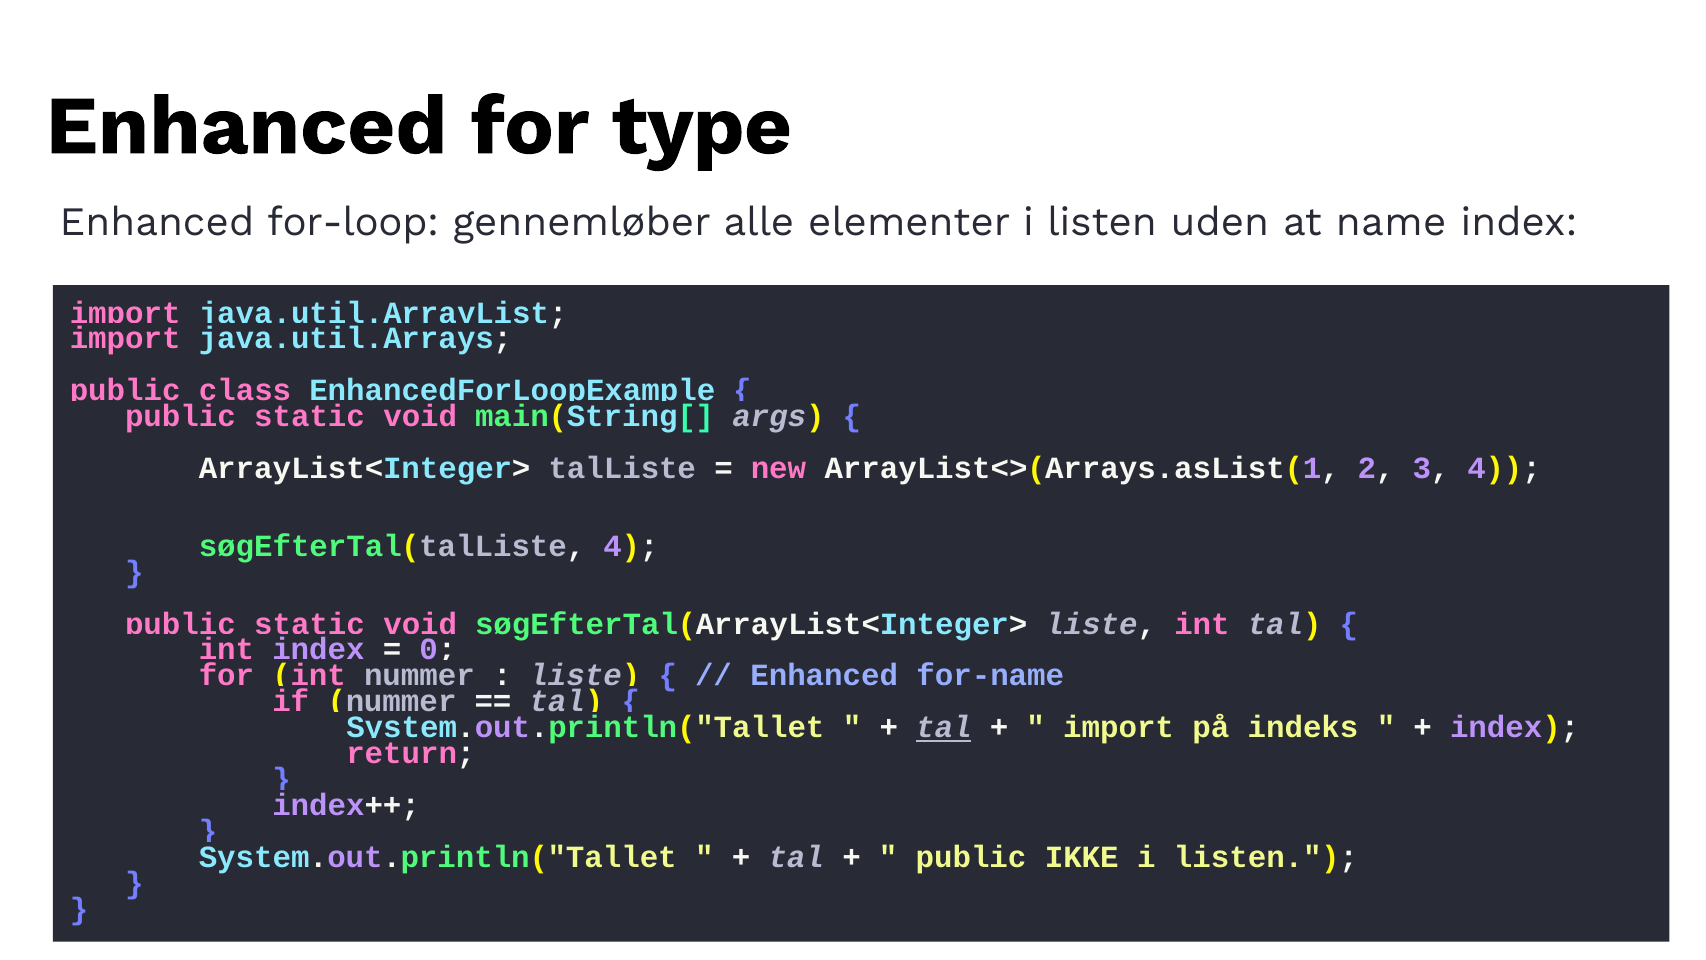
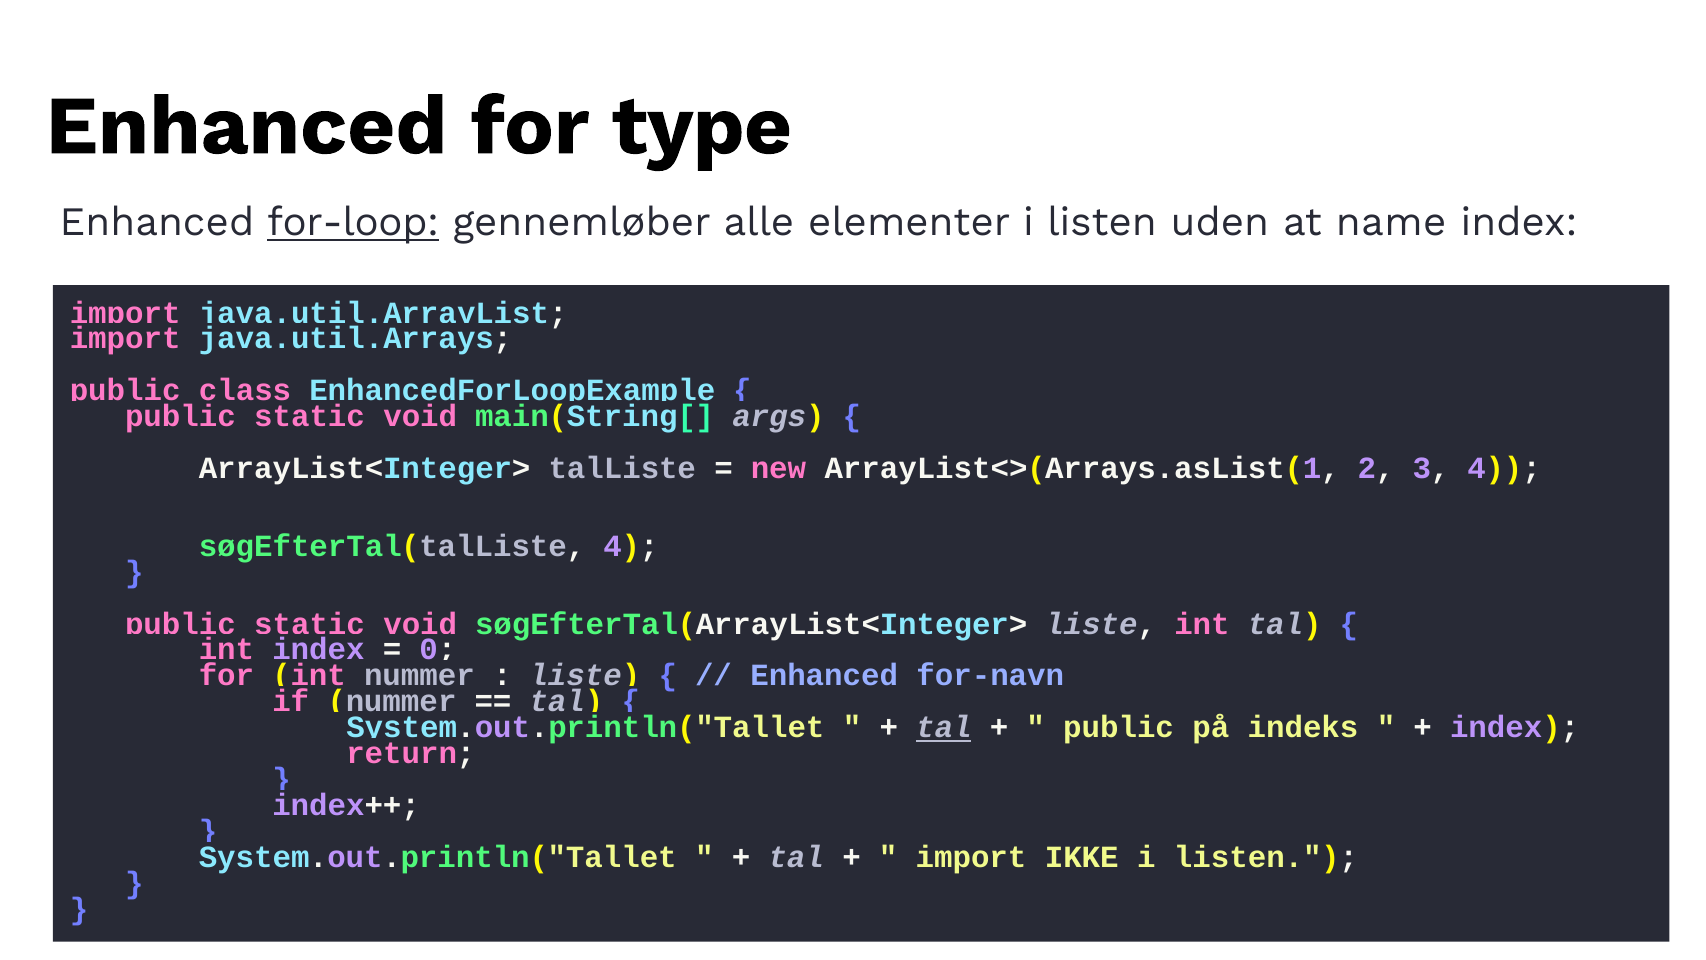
for-loop underline: none -> present (353, 222)
for-name: for-name -> for-navn (990, 676)
import: import -> public (1119, 727)
public: public -> import (971, 857)
